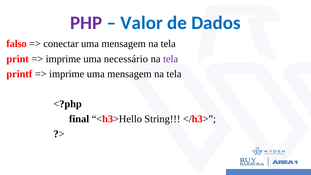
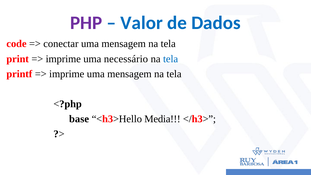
falso: falso -> code (16, 44)
tela colour: purple -> blue (171, 59)
final: final -> base (79, 119)
String: String -> Media (162, 119)
